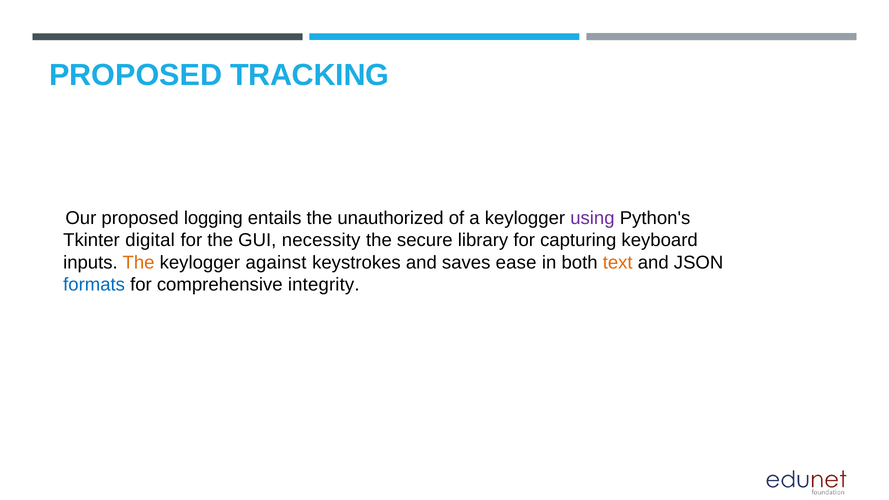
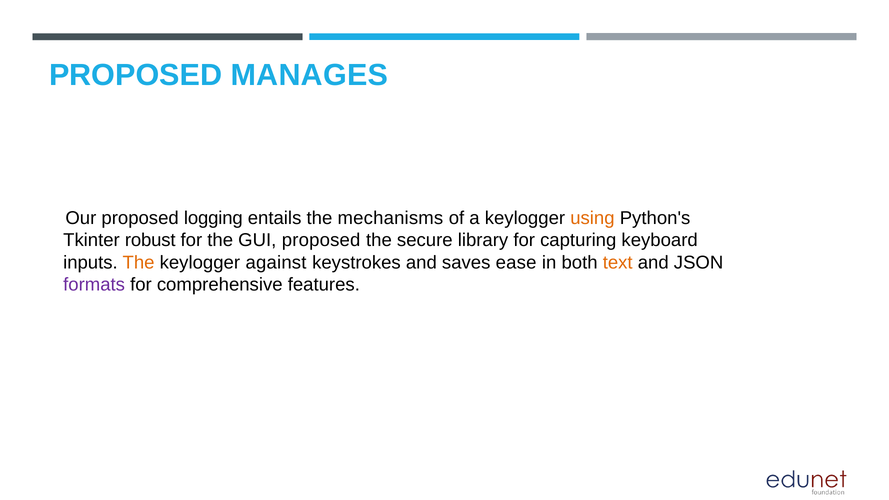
TRACKING: TRACKING -> MANAGES (309, 75)
unauthorized: unauthorized -> mechanisms (390, 218)
using colour: purple -> orange (592, 218)
digital: digital -> robust (150, 240)
GUI necessity: necessity -> proposed (321, 240)
formats colour: blue -> purple (94, 285)
integrity: integrity -> features (324, 285)
